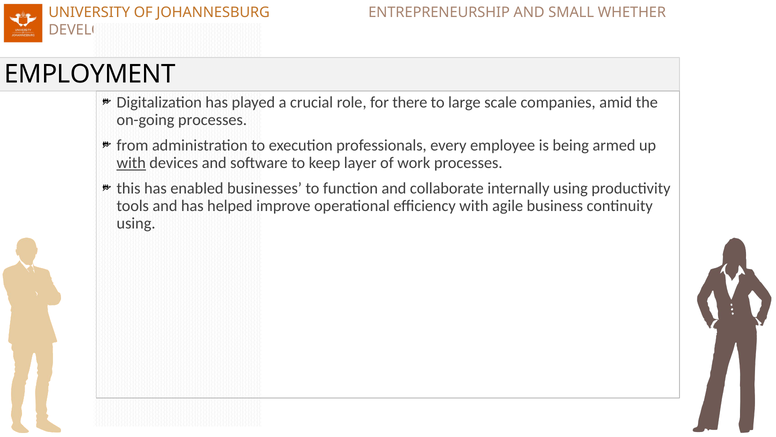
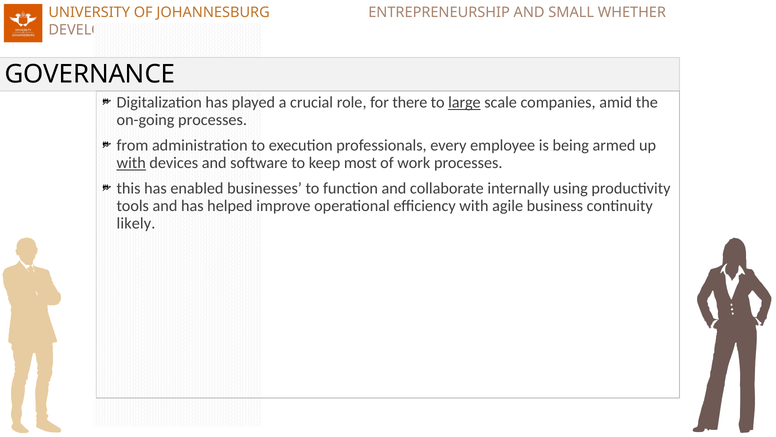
EMPLOYMENT: EMPLOYMENT -> GOVERNANCE (90, 74)
large underline: none -> present (464, 102)
layer: layer -> most (360, 163)
using: using -> likely (136, 223)
